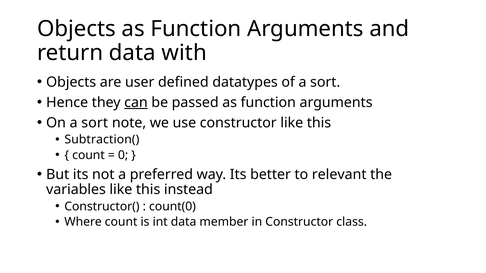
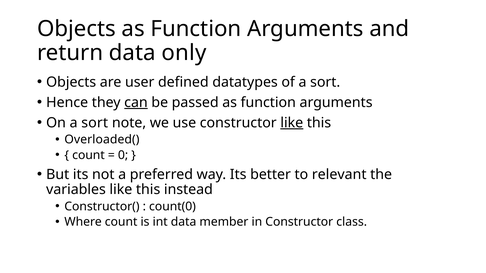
with: with -> only (184, 53)
like underline: none -> present (292, 123)
Subtraction(: Subtraction( -> Overloaded( (102, 140)
